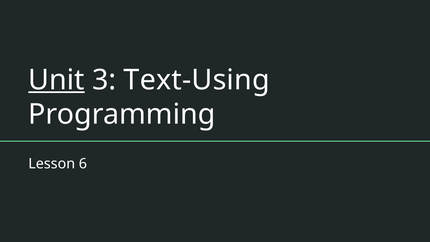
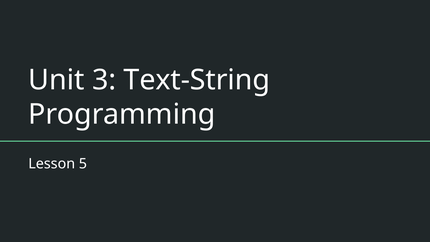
Unit underline: present -> none (56, 80)
Text-Using: Text-Using -> Text-String (197, 80)
6: 6 -> 5 (83, 164)
